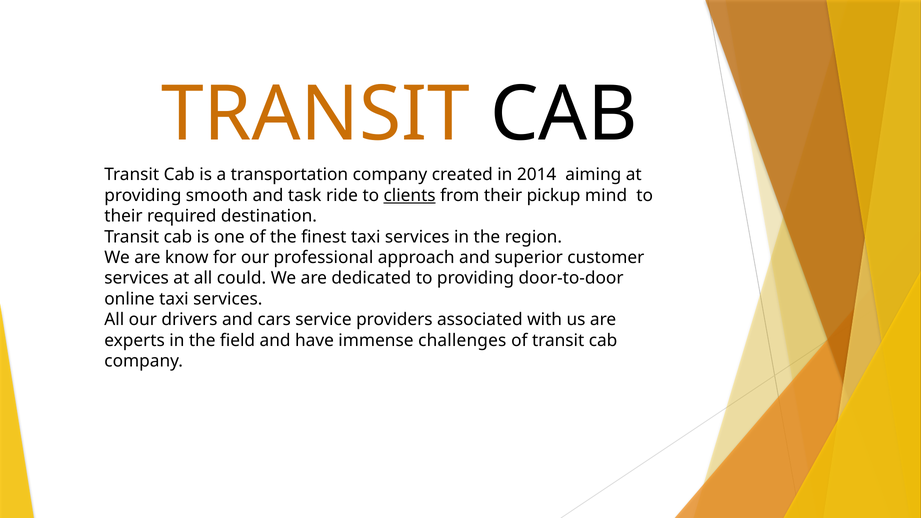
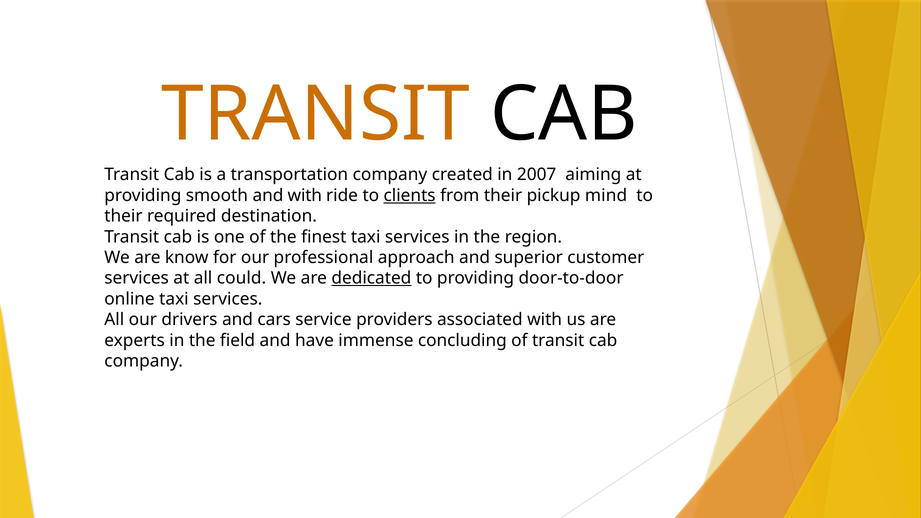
2014: 2014 -> 2007 (537, 175)
and task: task -> with (305, 195)
dedicated underline: none -> present (371, 278)
challenges: challenges -> concluding (462, 340)
